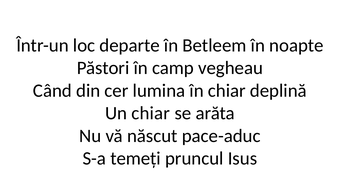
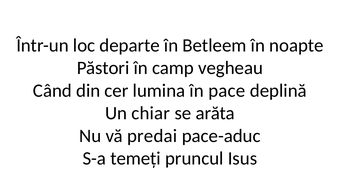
în chiar: chiar -> pace (227, 91)
născut: născut -> predai (152, 136)
